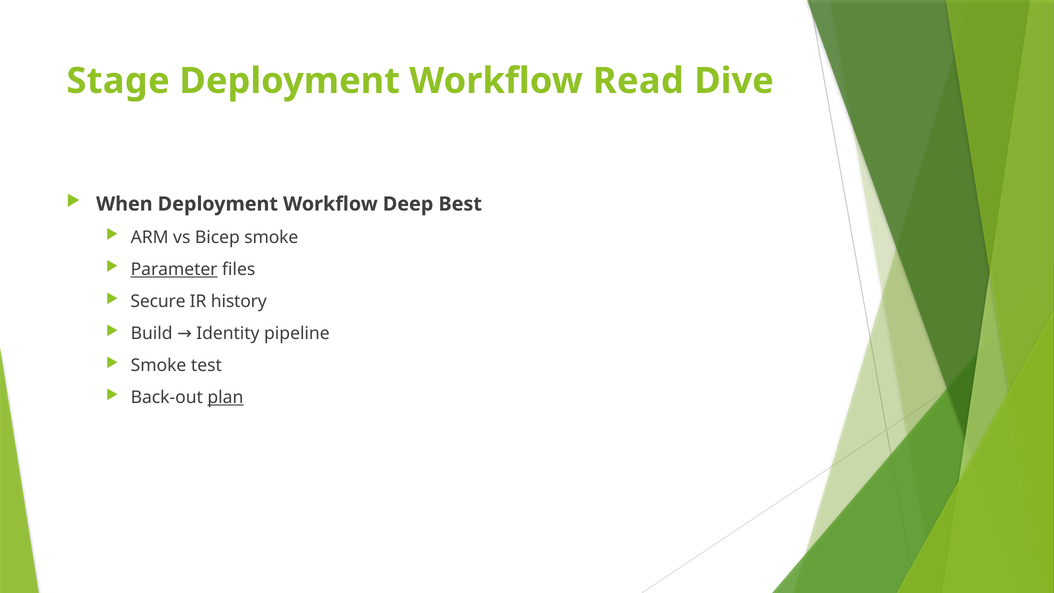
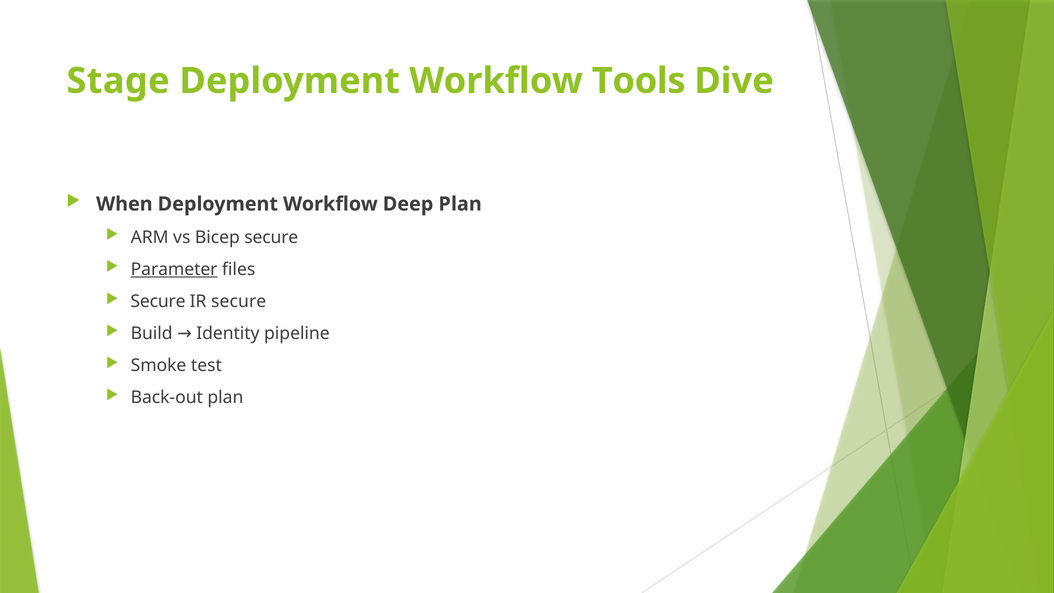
Read: Read -> Tools (639, 81)
Deep Best: Best -> Plan (460, 204)
Bicep smoke: smoke -> secure (271, 237)
IR history: history -> secure (239, 301)
plan underline: present -> none (225, 397)
